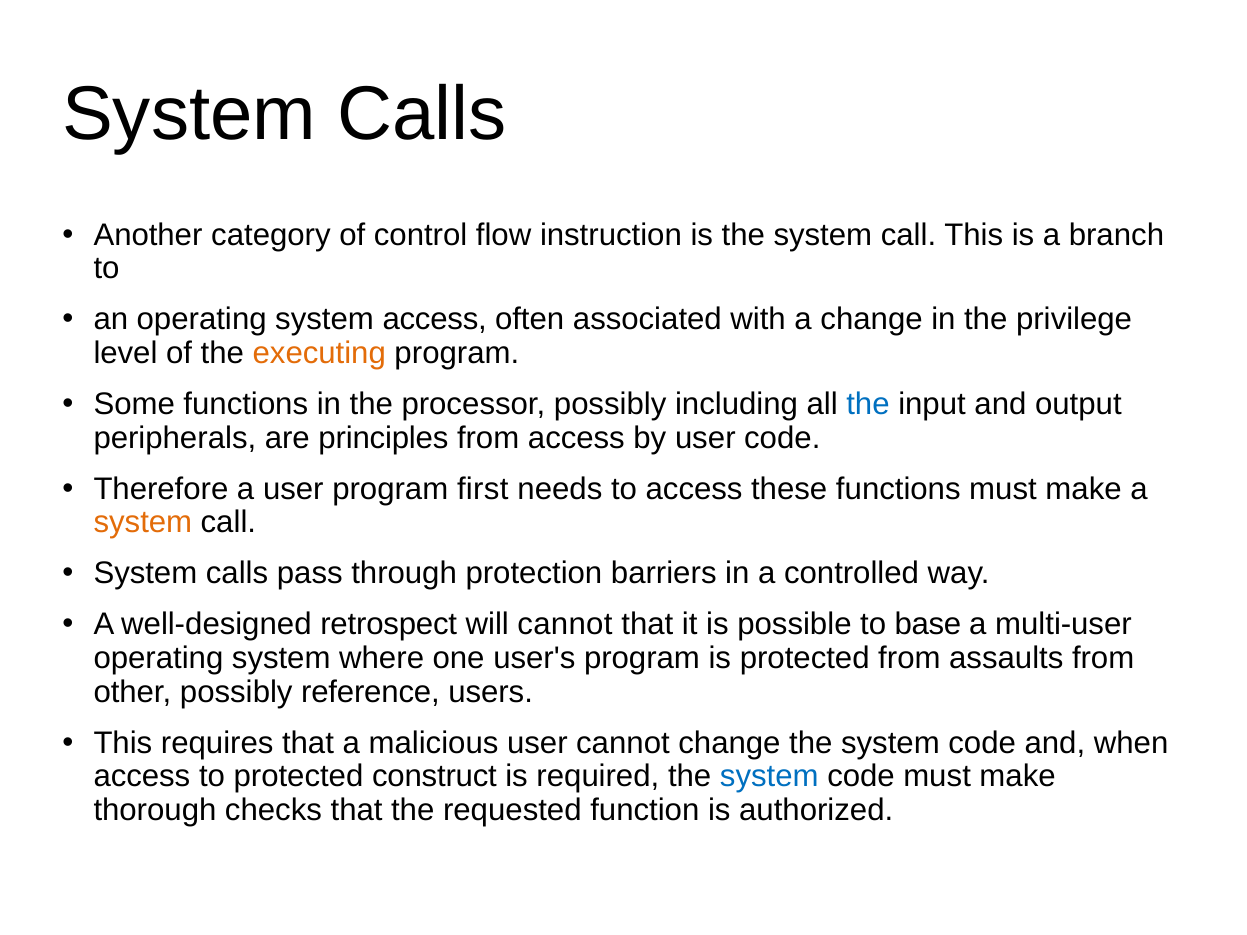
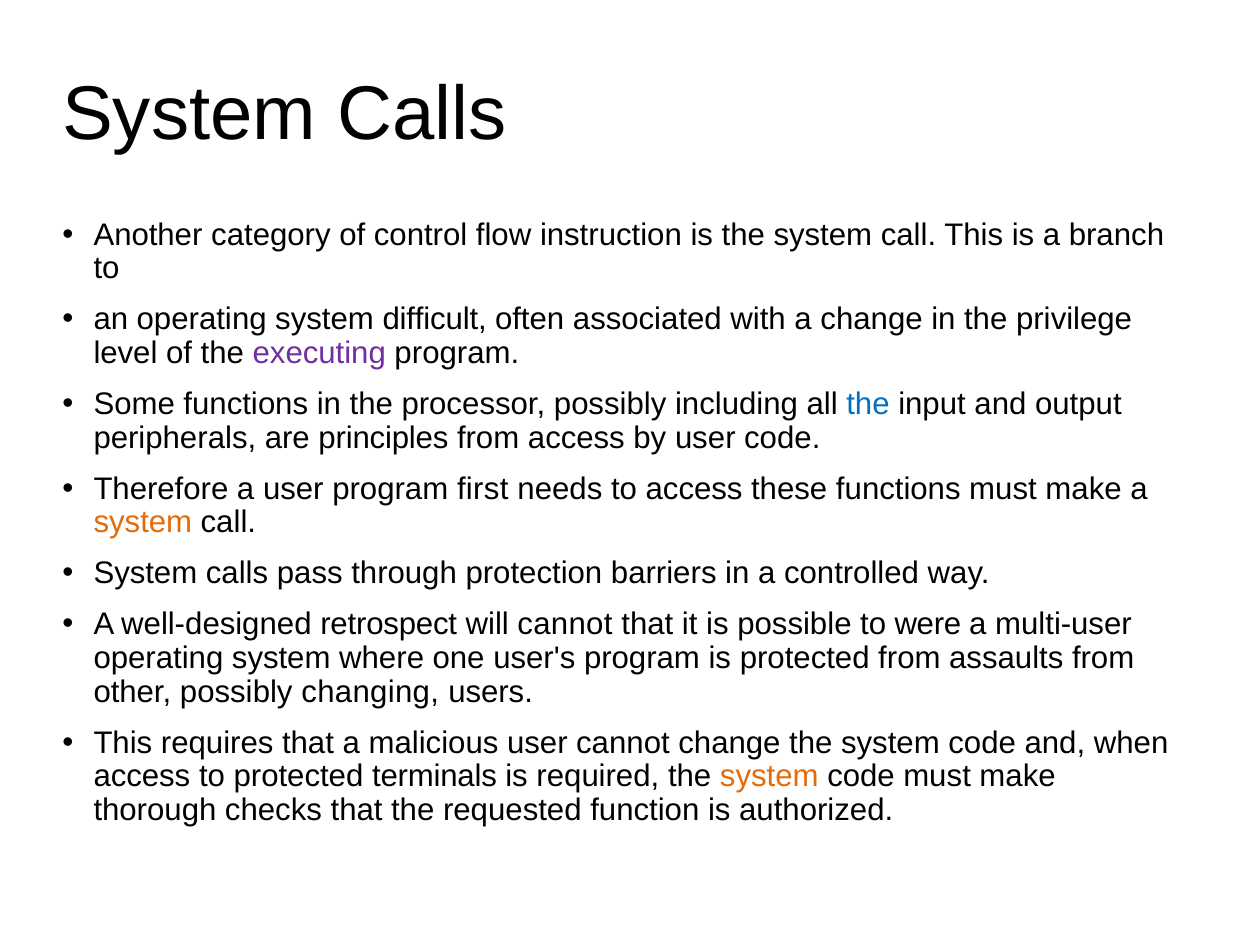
system access: access -> difficult (435, 320)
executing colour: orange -> purple (319, 353)
base: base -> were (928, 625)
reference: reference -> changing (370, 692)
construct: construct -> terminals (434, 777)
system colour: blue -> orange (769, 777)
